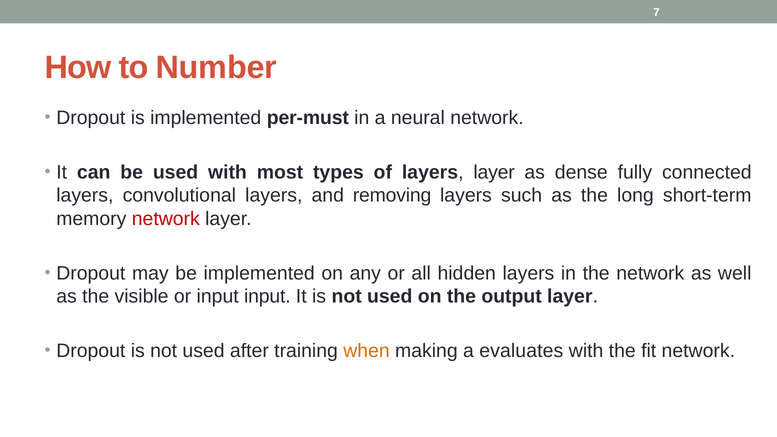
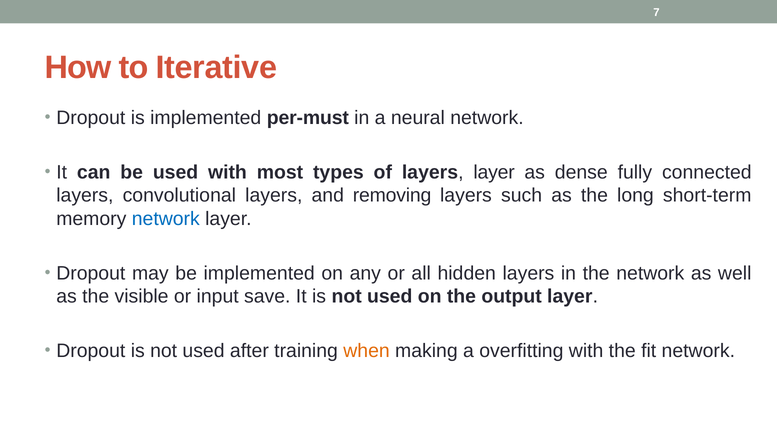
Number: Number -> Iterative (216, 68)
network colour: red -> blue (166, 219)
input input: input -> save (267, 297)
evaluates: evaluates -> overfitting (521, 351)
